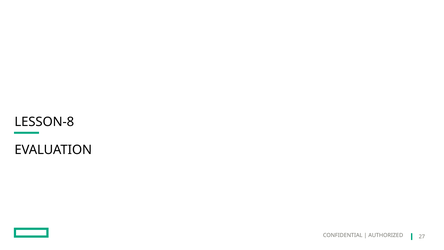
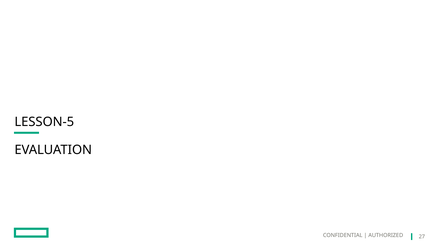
LESSON-8: LESSON-8 -> LESSON-5 (44, 122)
